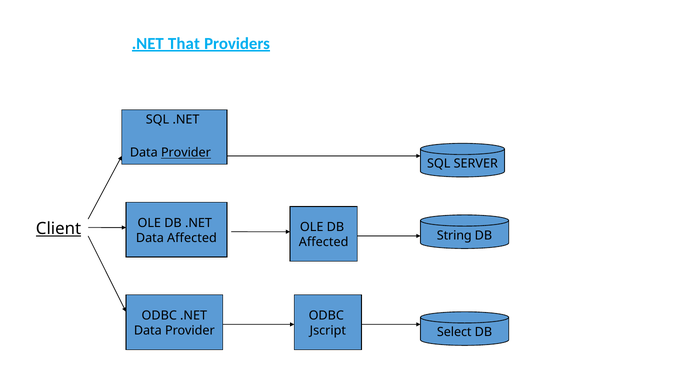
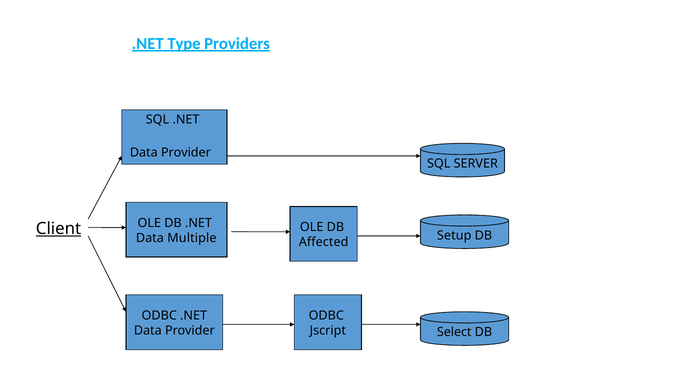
That: That -> Type (184, 43)
Provider underline: present -> none (186, 153)
String: String -> Setup (454, 235)
Data Affected: Affected -> Multiple (192, 238)
